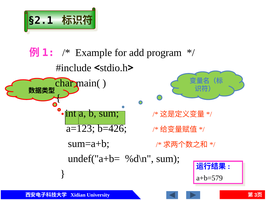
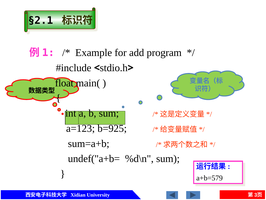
char: char -> float (64, 83)
b=426: b=426 -> b=925 (112, 128)
